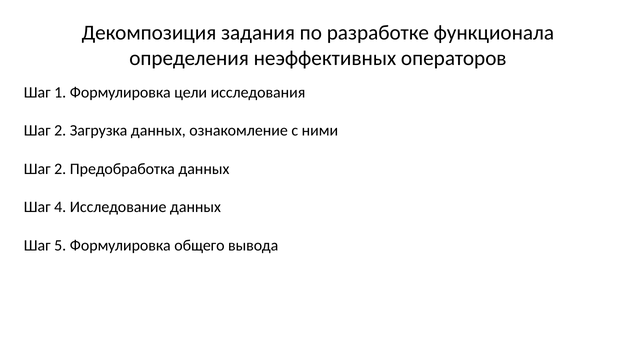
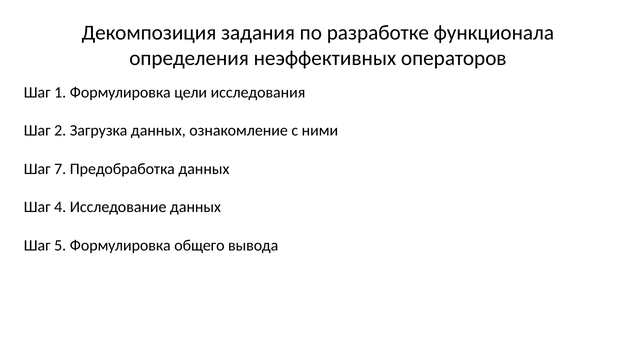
2: 2 -> 7 (60, 169)
